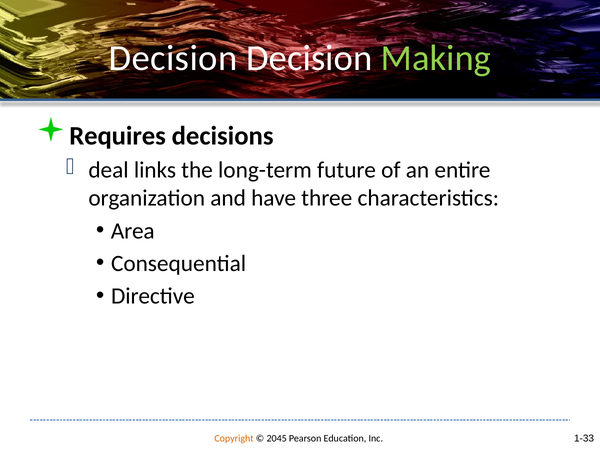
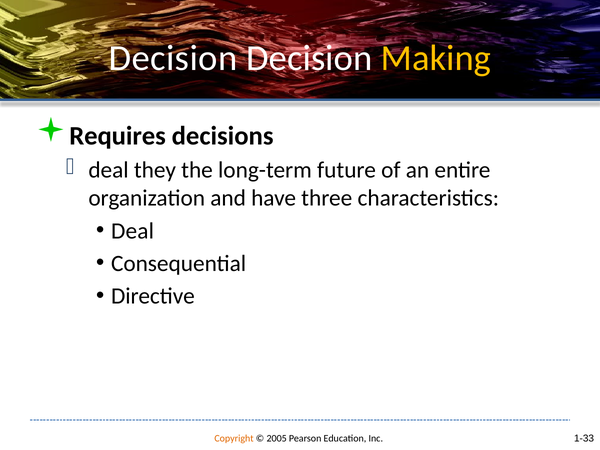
Making colour: light green -> yellow (436, 58)
links: links -> they (155, 170)
Area: Area -> Deal (133, 231)
2045: 2045 -> 2005 (277, 439)
